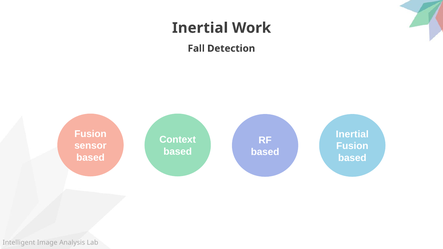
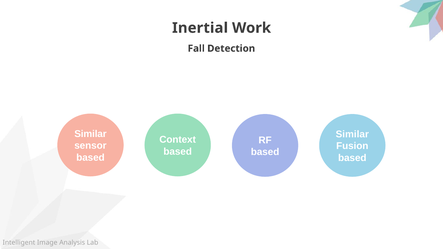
Fusion: Fusion -> Similar (90, 134)
Inertial: Inertial -> Similar (352, 134)
